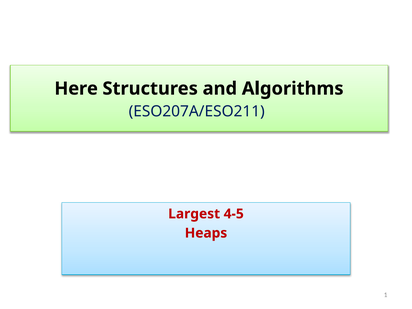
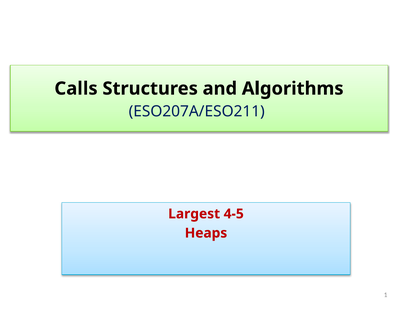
Here: Here -> Calls (76, 89)
